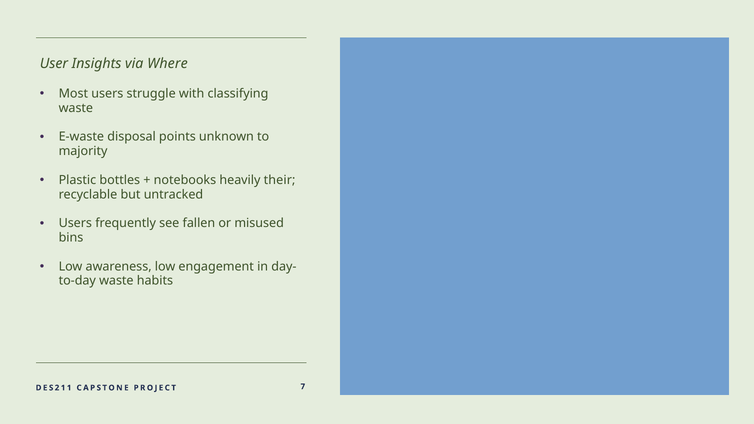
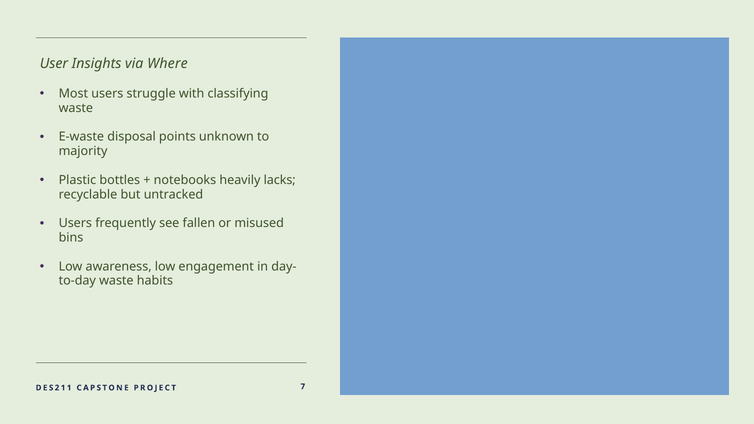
their: their -> lacks (280, 180)
